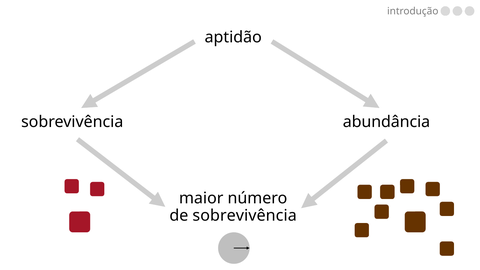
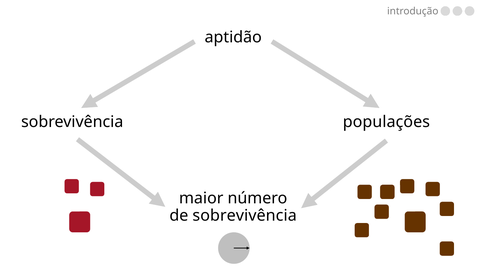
abundância: abundância -> populações (386, 122)
